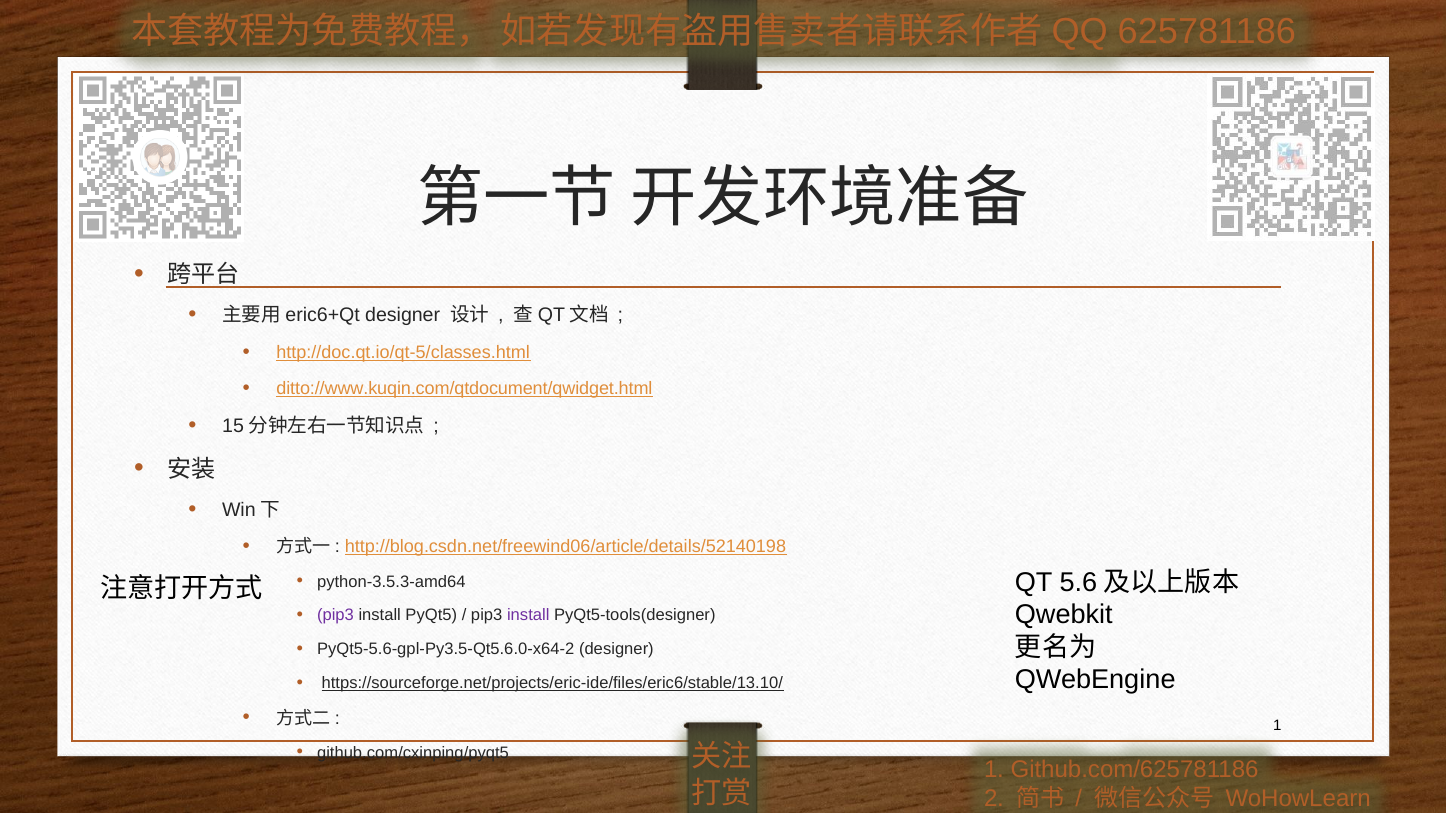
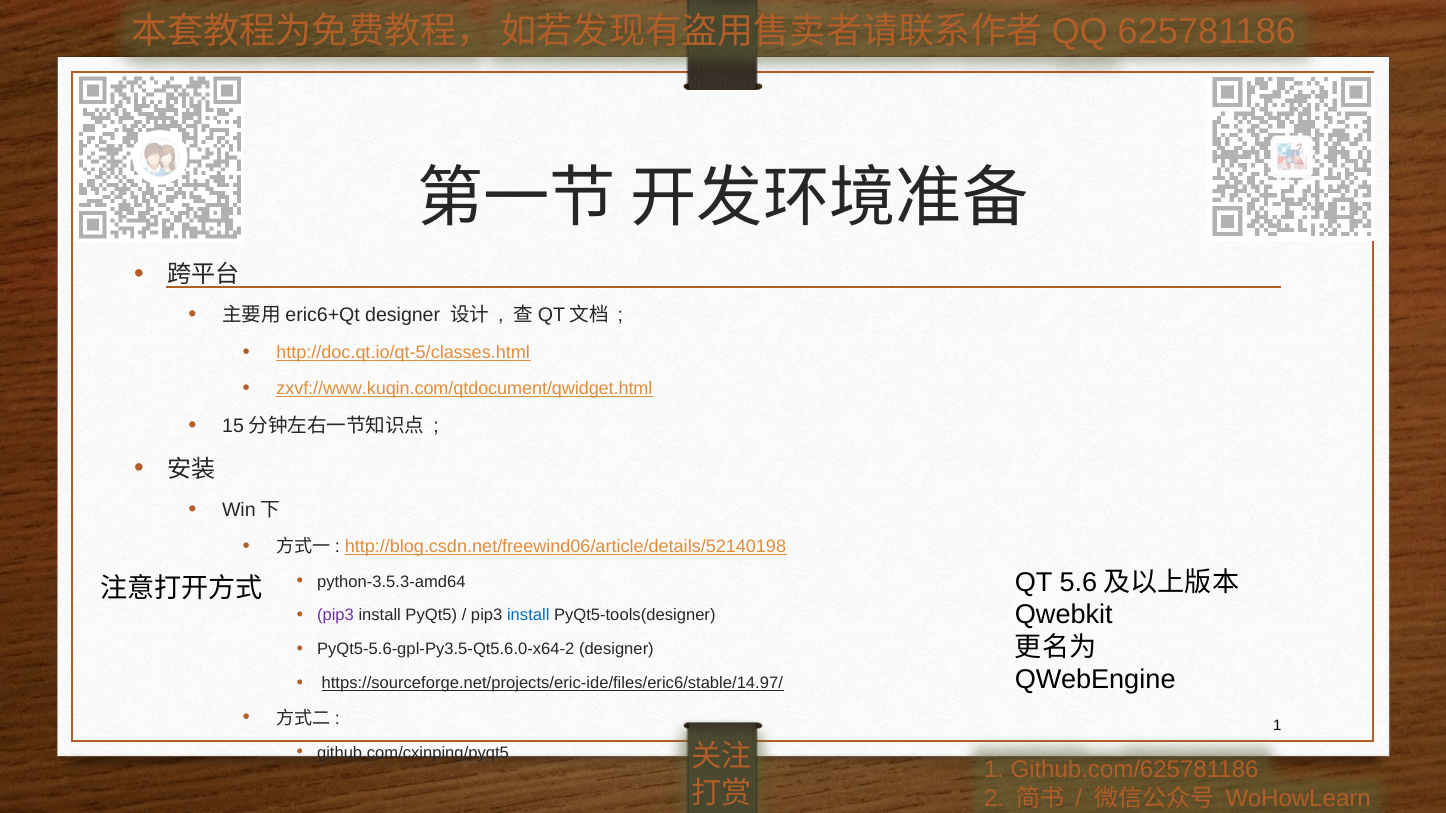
ditto://www.kuqin.com/qtdocument/qwidget.html: ditto://www.kuqin.com/qtdocument/qwidget.html -> zxvf://www.kuqin.com/qtdocument/qwidget.html (464, 389)
install colour: purple -> blue (528, 616)
https://sourceforge.net/projects/eric-ide/files/eric6/stable/13.10/: https://sourceforge.net/projects/eric-ide/files/eric6/stable/13.10/ -> https://sourceforge.net/projects/eric-ide/files/eric6/stable/14.97/ (552, 683)
